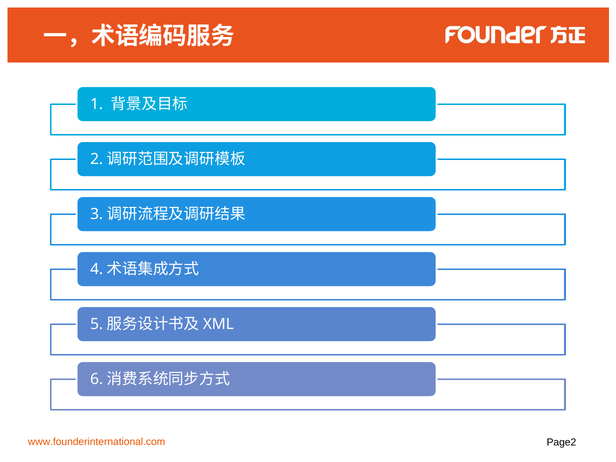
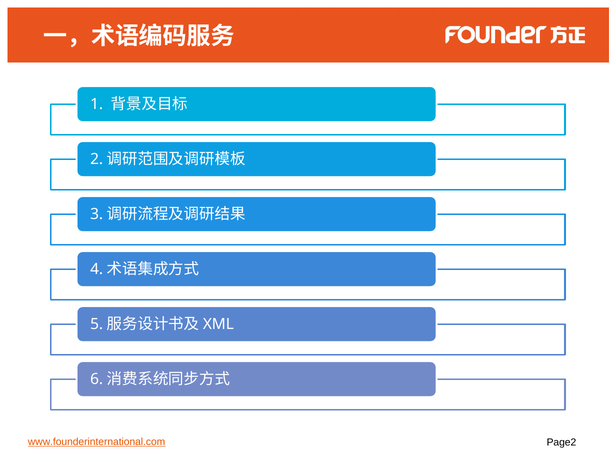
www.founderinternational.com underline: none -> present (97, 442)
